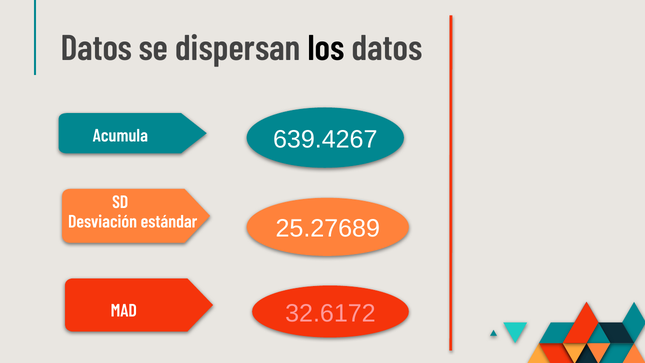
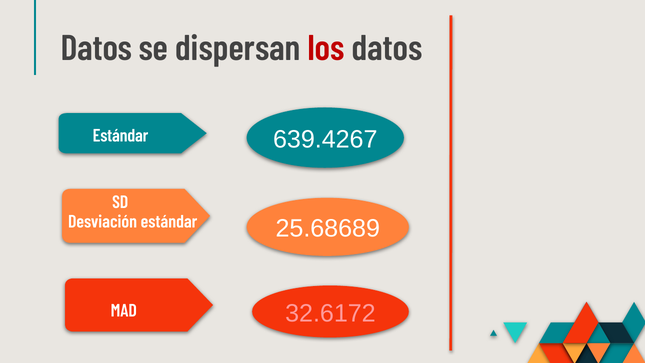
los colour: black -> red (326, 49)
Acumula: Acumula -> Estándar (120, 136)
25.27689: 25.27689 -> 25.68689 (328, 228)
